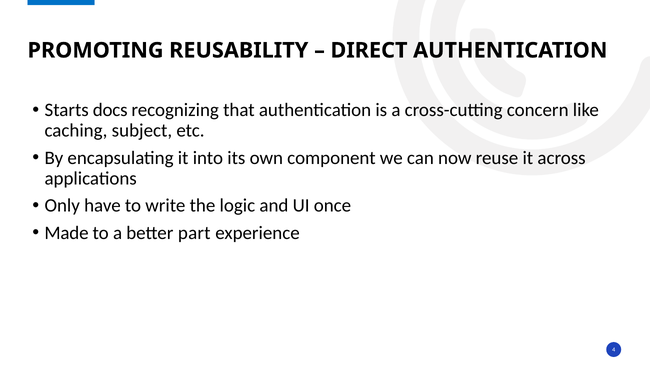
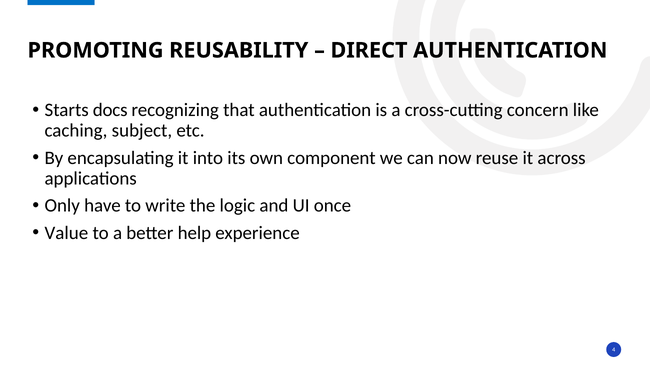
Made: Made -> Value (66, 233)
part: part -> help (194, 233)
